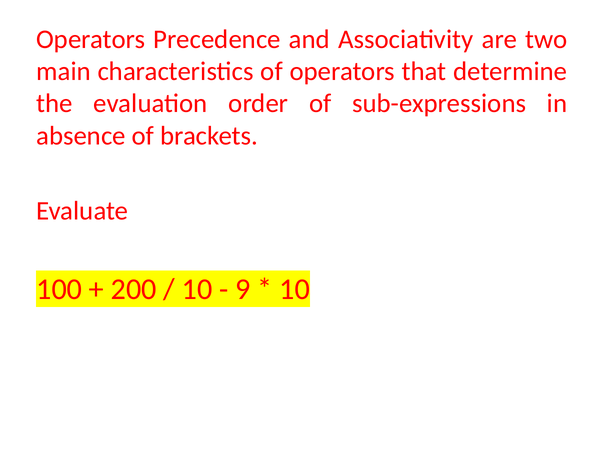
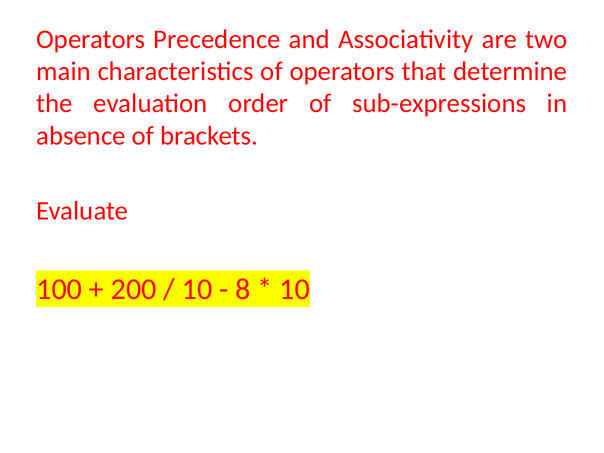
9: 9 -> 8 (243, 289)
